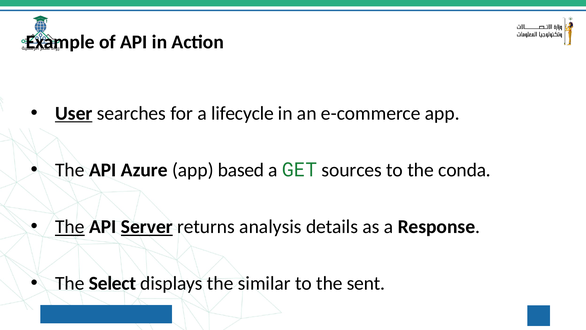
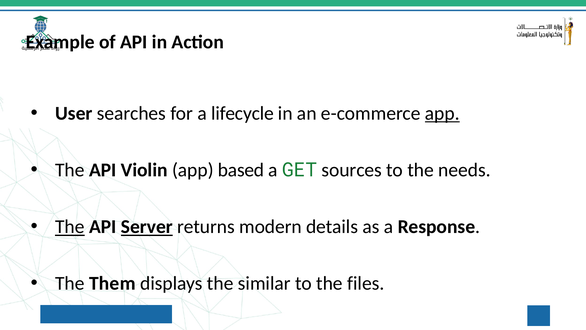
User underline: present -> none (74, 113)
app underline: none -> present (442, 113)
Azure: Azure -> Violin (144, 170)
conda: conda -> needs (465, 170)
analysis: analysis -> modern (270, 227)
Select: Select -> Them (112, 283)
sent: sent -> files (366, 283)
